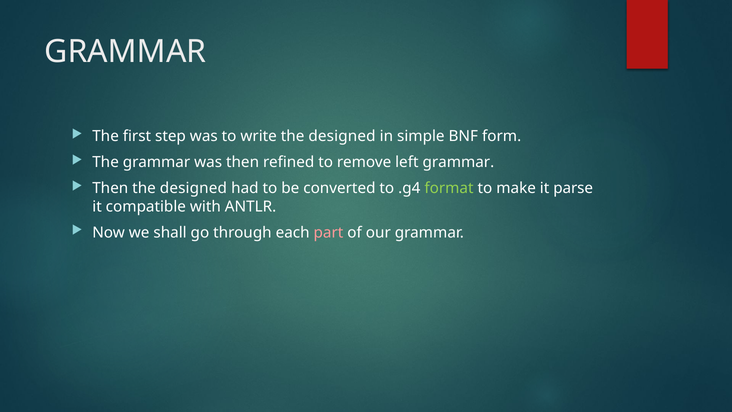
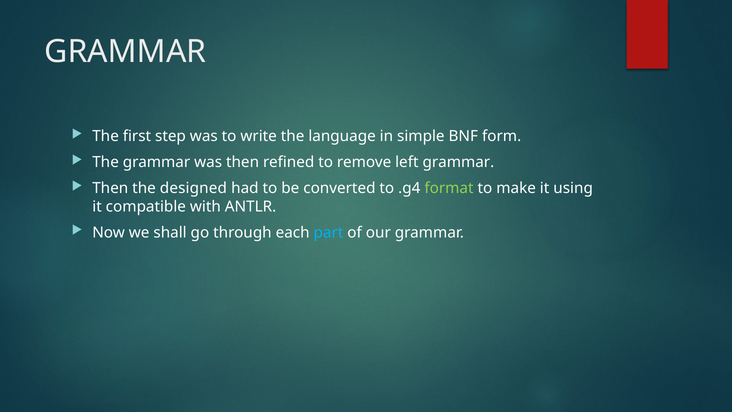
write the designed: designed -> language (342, 136)
parse: parse -> using (573, 188)
part colour: pink -> light blue (328, 232)
